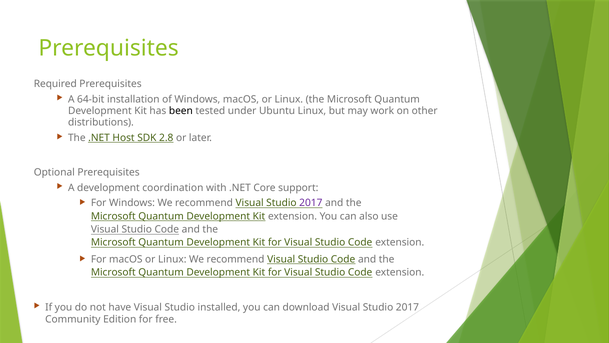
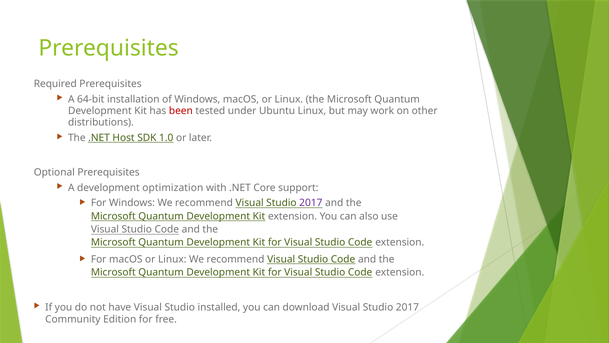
been colour: black -> red (181, 111)
2.8: 2.8 -> 1.0 (166, 138)
coordination: coordination -> optimization (173, 188)
